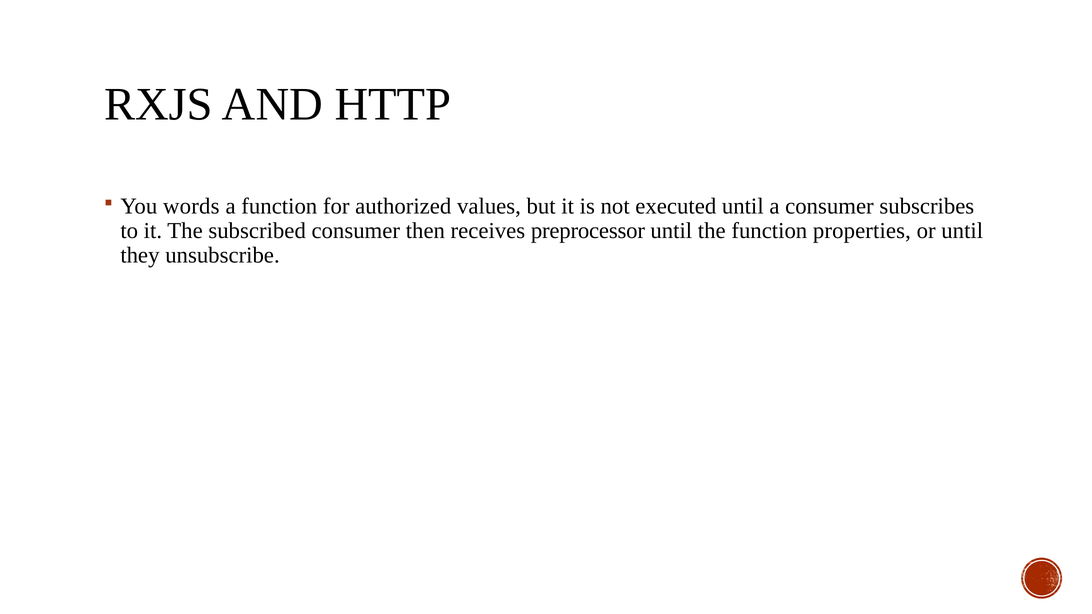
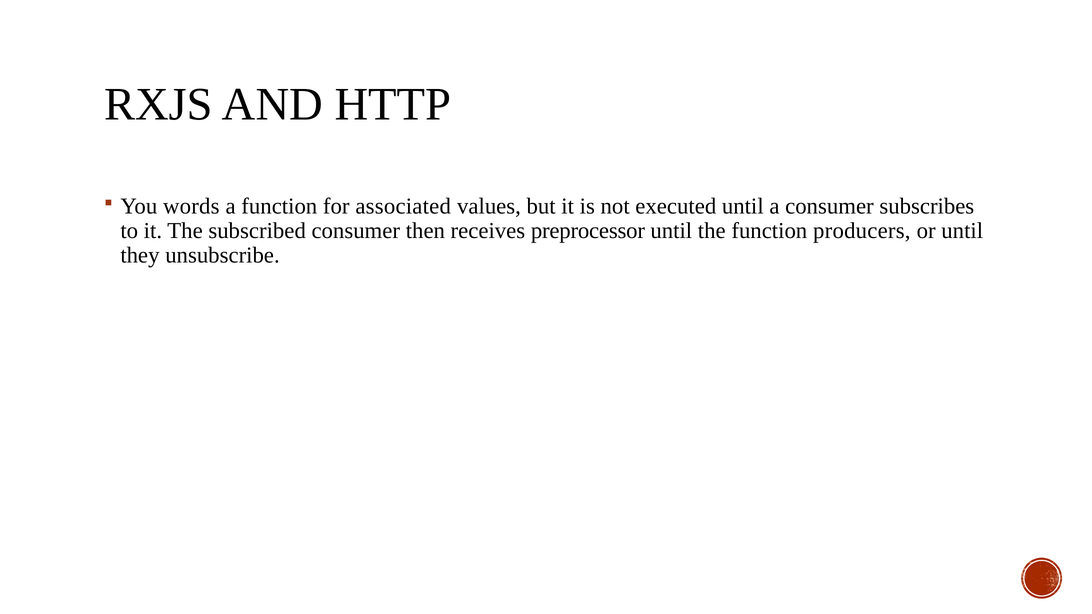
authorized: authorized -> associated (403, 206)
properties: properties -> producers (862, 231)
